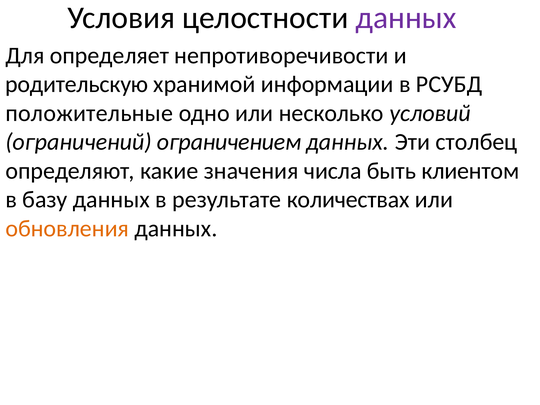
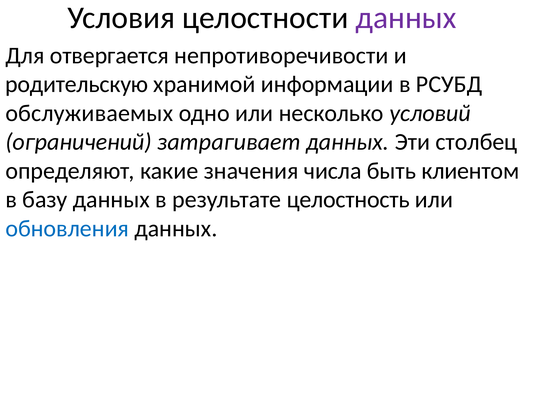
определяет: определяет -> отвергается (109, 55)
положительные: положительные -> обслуживаемых (89, 113)
ограничением: ограничением -> затрагивает (229, 142)
количествах: количествах -> целостность (348, 200)
обновления colour: orange -> blue (67, 228)
